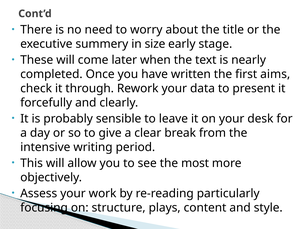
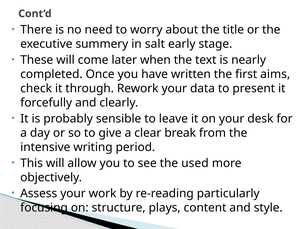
size: size -> salt (155, 44)
most: most -> used (195, 163)
